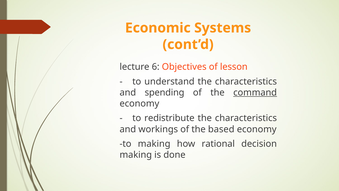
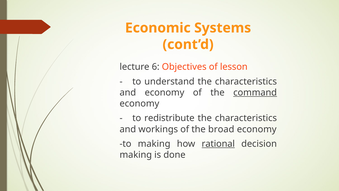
and spending: spending -> economy (165, 92)
based: based -> broad (221, 129)
rational underline: none -> present (218, 144)
